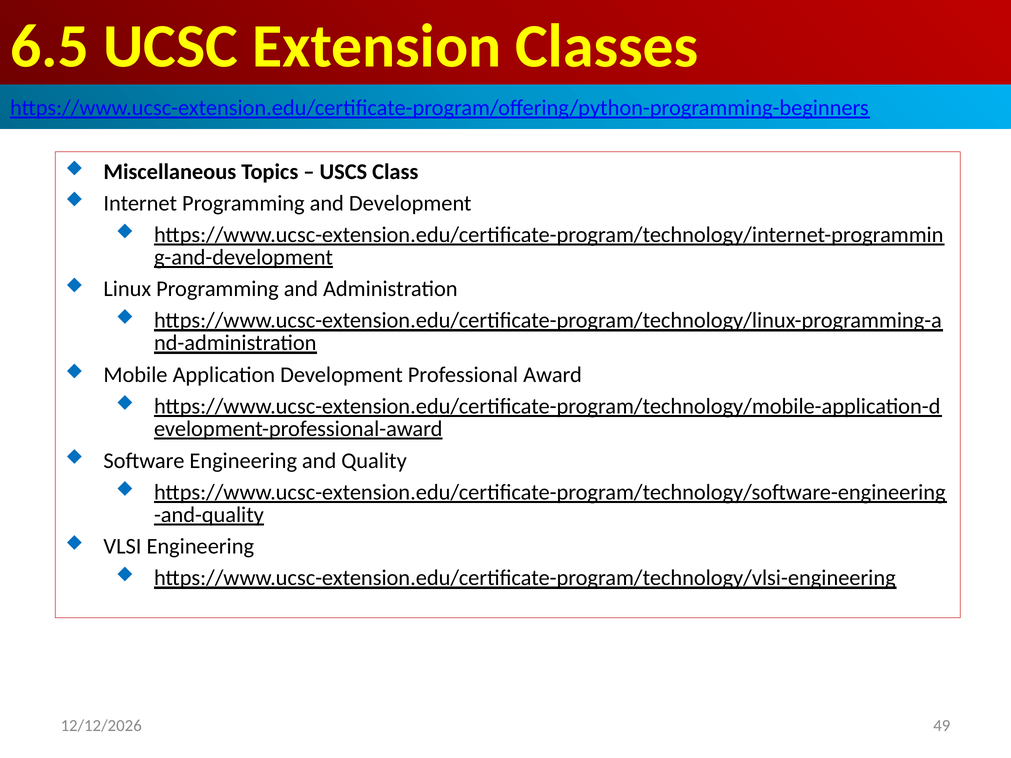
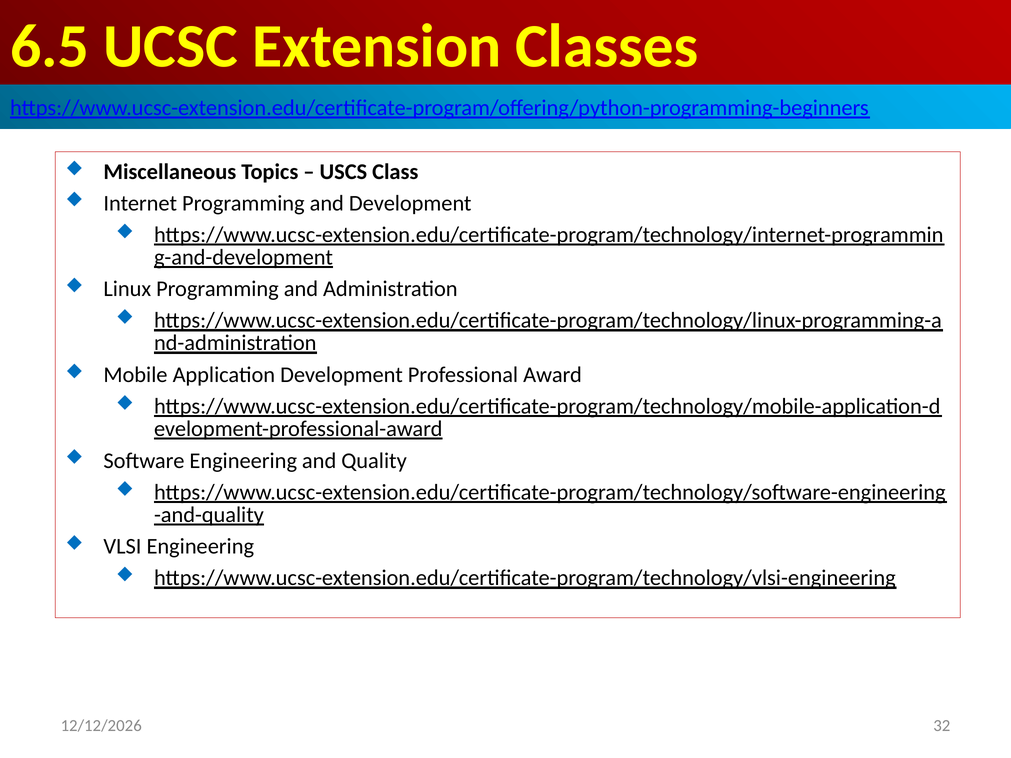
49: 49 -> 32 (942, 726)
